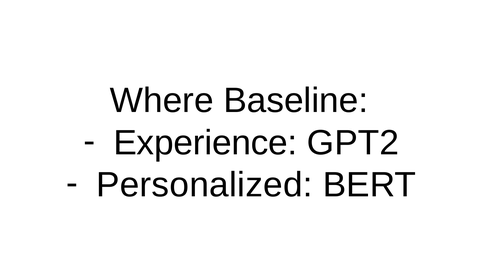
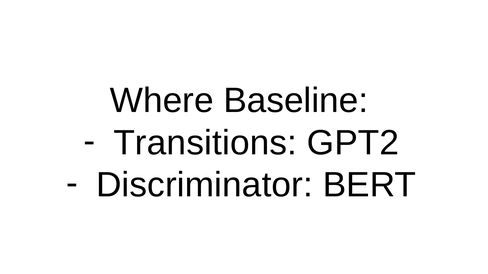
Experience: Experience -> Transitions (205, 143)
Personalized: Personalized -> Discriminator (204, 185)
